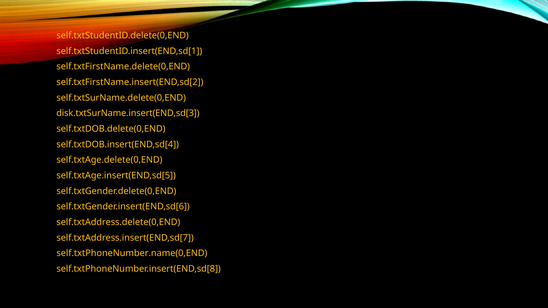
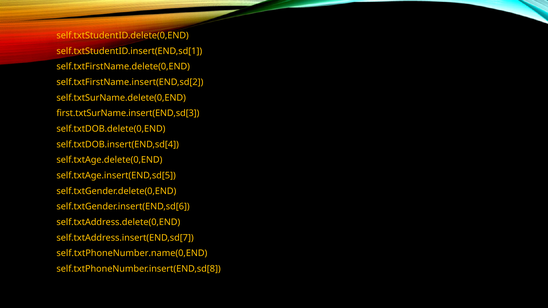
disk.txtSurName.insert(END,sd[3: disk.txtSurName.insert(END,sd[3 -> first.txtSurName.insert(END,sd[3 (128, 113)
